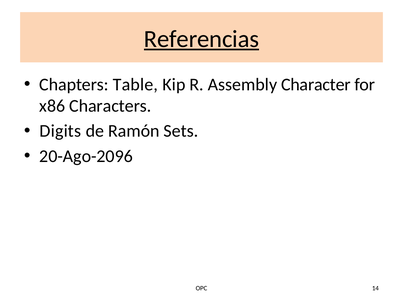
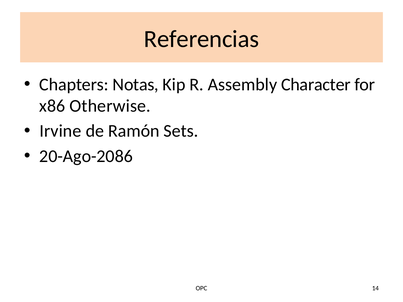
Referencias underline: present -> none (202, 39)
Table: Table -> Notas (136, 85)
Characters: Characters -> Otherwise (110, 106)
Digits: Digits -> Irvine (60, 131)
20-Ago-2096: 20-Ago-2096 -> 20-Ago-2086 (86, 156)
